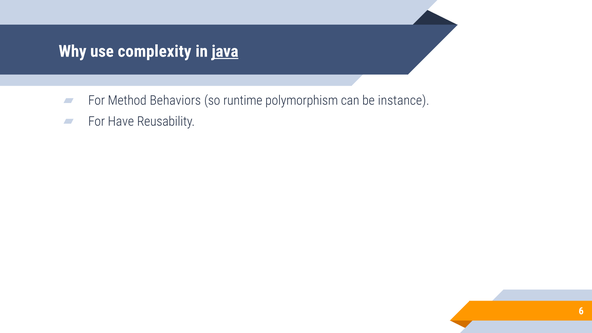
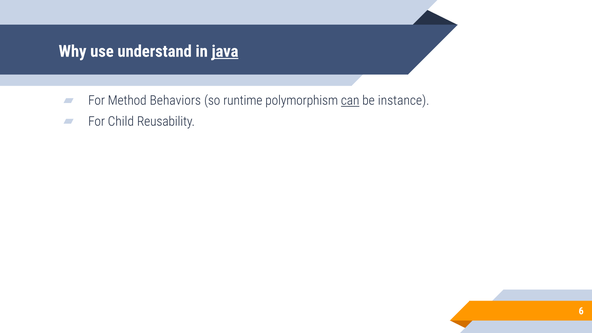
complexity: complexity -> understand (155, 51)
can underline: none -> present (350, 101)
Have: Have -> Child (121, 121)
